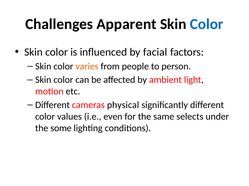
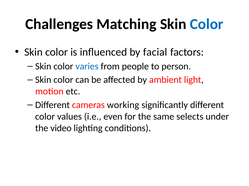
Apparent: Apparent -> Matching (126, 24)
varies colour: orange -> blue (87, 67)
physical: physical -> working (123, 105)
some: some -> video (61, 129)
